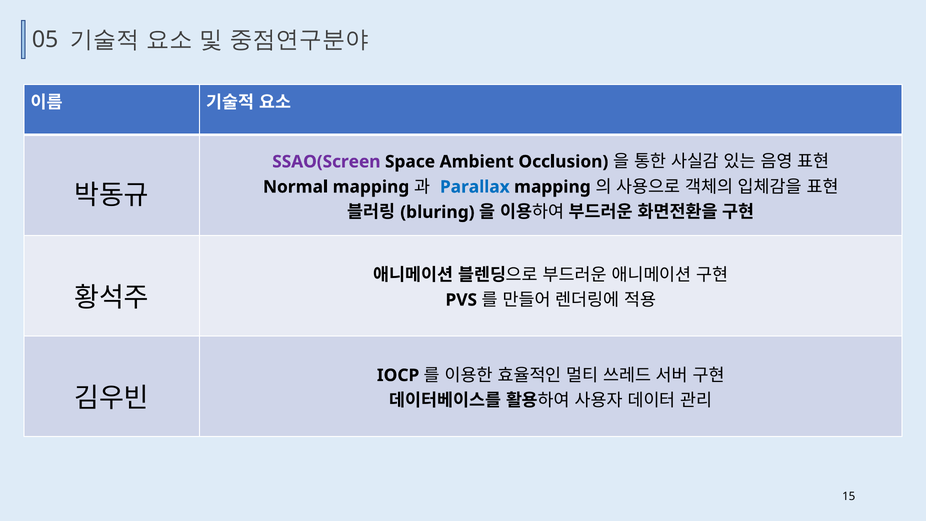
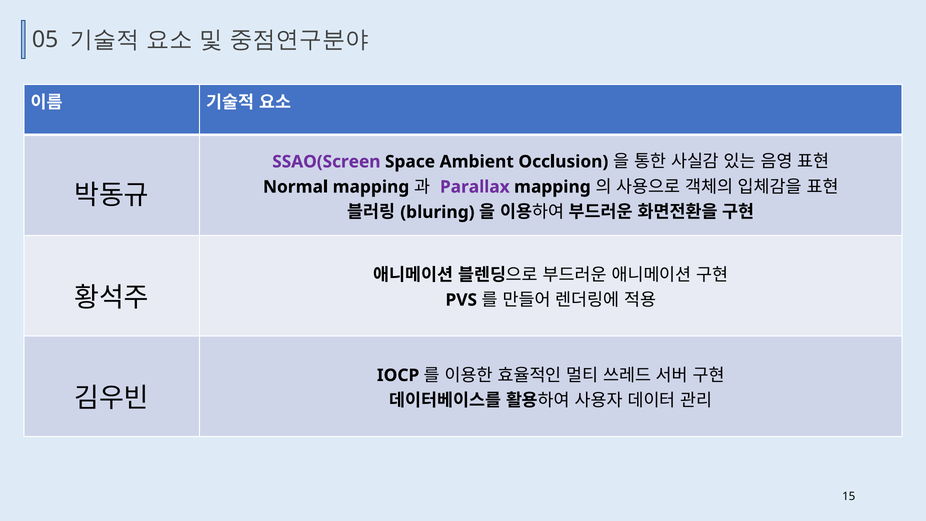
Parallax colour: blue -> purple (475, 187)
